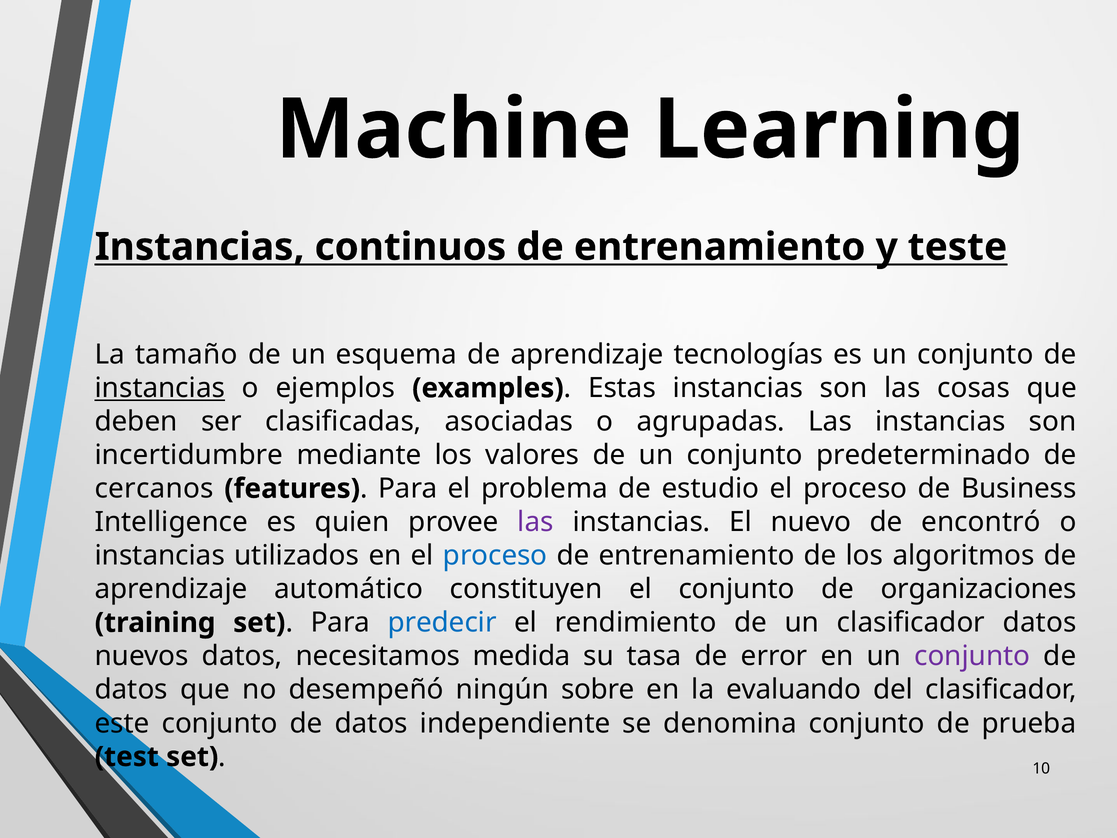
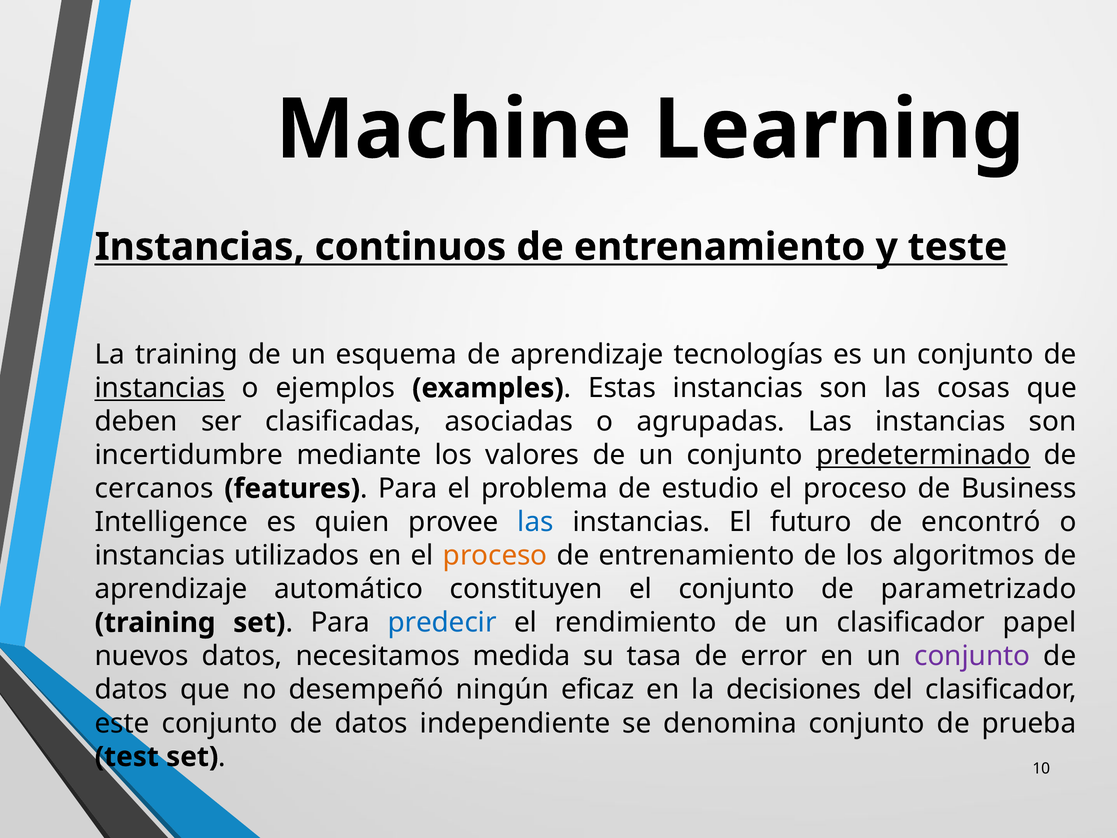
La tamaño: tamaño -> training (187, 354)
predeterminado underline: none -> present (923, 455)
las colour: purple -> blue (535, 522)
nuevo: nuevo -> futuro (811, 522)
proceso colour: blue -> orange (495, 556)
organizaciones: organizaciones -> parametrizado (979, 589)
clasificador datos: datos -> papel (1040, 623)
sobre: sobre -> eficaz (598, 690)
evaluando: evaluando -> decisiones (794, 690)
